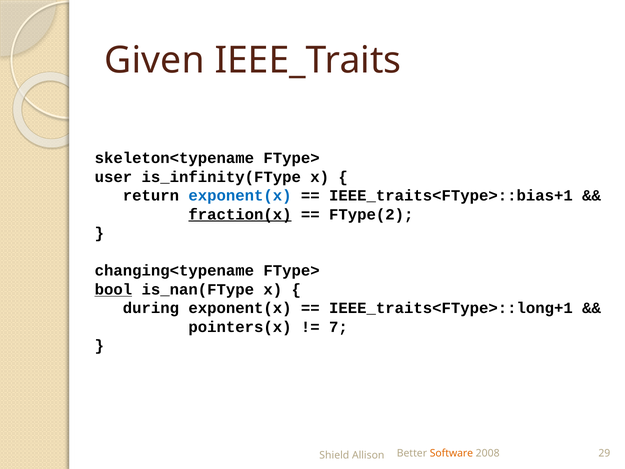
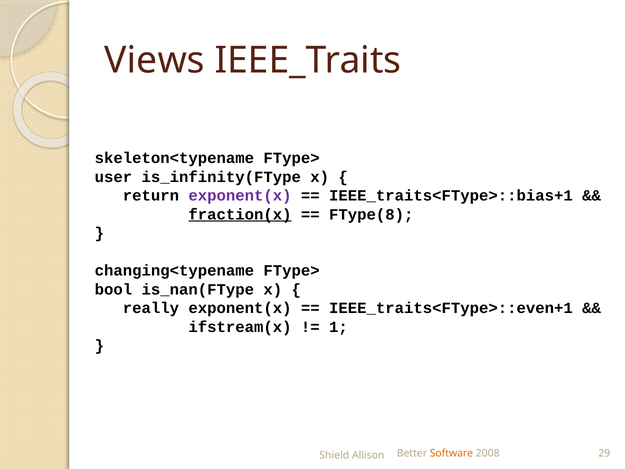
Given: Given -> Views (155, 60)
exponent(x colour: blue -> purple (240, 196)
FType(2: FType(2 -> FType(8 (371, 214)
bool underline: present -> none (113, 289)
during: during -> really (151, 308)
IEEE_traits<FType>::long+1: IEEE_traits<FType>::long+1 -> IEEE_traits<FType>::even+1 (451, 308)
pointers(x: pointers(x -> ifstream(x (240, 327)
7: 7 -> 1 (338, 327)
